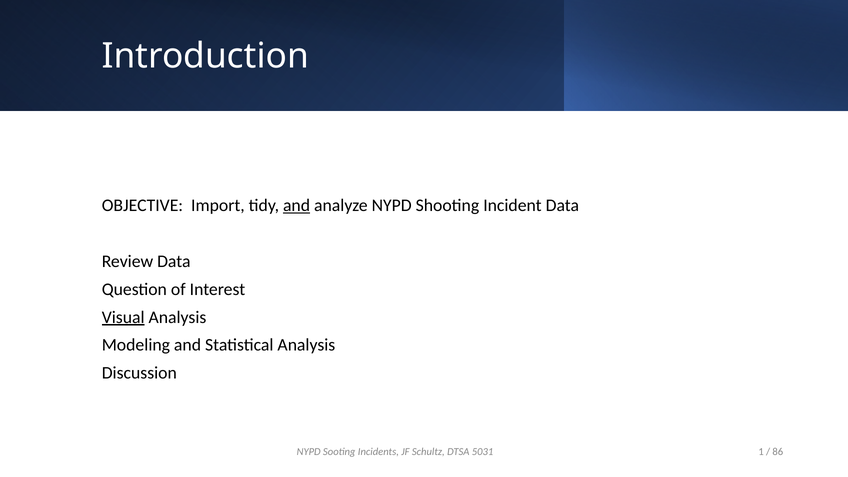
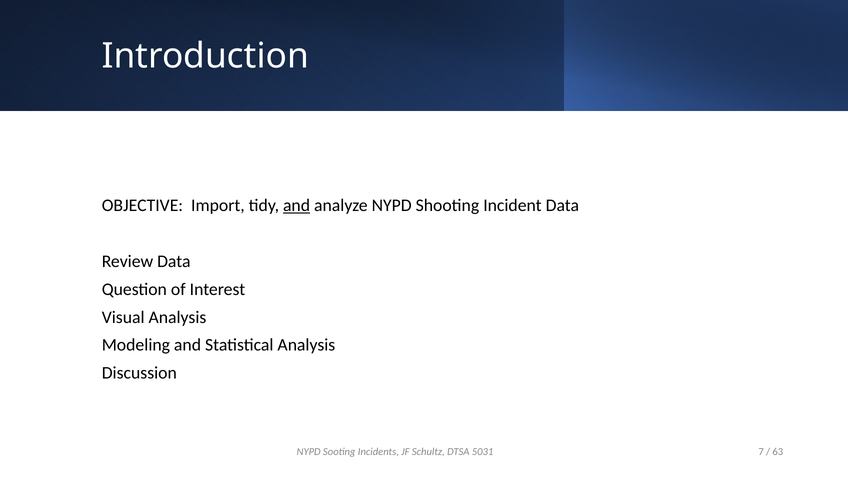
Visual underline: present -> none (123, 317)
1: 1 -> 7 (761, 452)
86: 86 -> 63 (778, 452)
